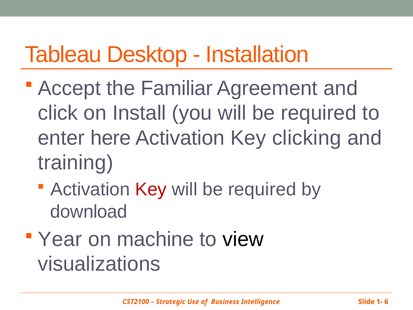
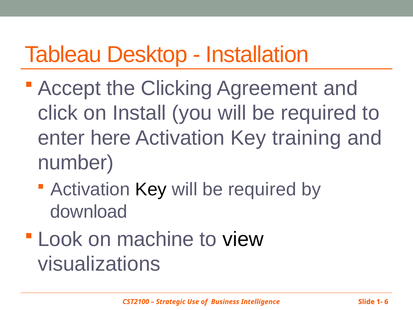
Familiar: Familiar -> Clicking (177, 88)
clicking: clicking -> training (307, 138)
training: training -> number (76, 163)
Key colour: red -> black (151, 189)
Year: Year -> Look (60, 239)
